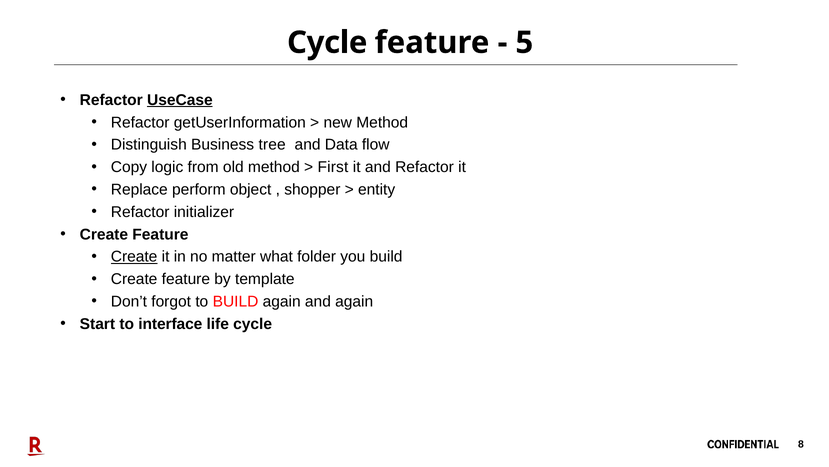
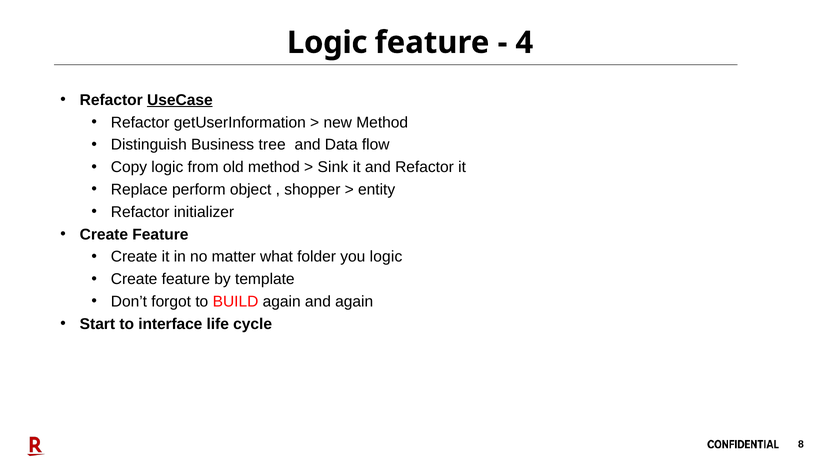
Cycle: Cycle -> Logic (327, 43)
5: 5 -> 4 (524, 43)
First: First -> Sink (333, 167)
Create underline: present -> none (134, 256)
you build: build -> logic (386, 256)
